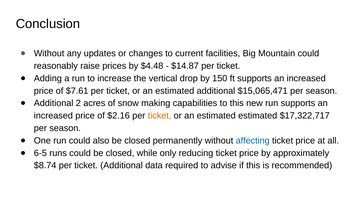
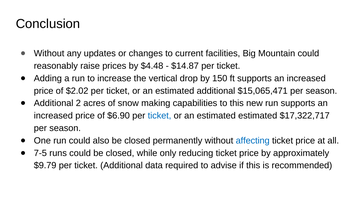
$7.61: $7.61 -> $2.02 (77, 91)
$2.16: $2.16 -> $6.90 (119, 115)
ticket colour: orange -> blue (160, 115)
6-5: 6-5 -> 7-5 (40, 153)
$8.74: $8.74 -> $9.79 (45, 165)
